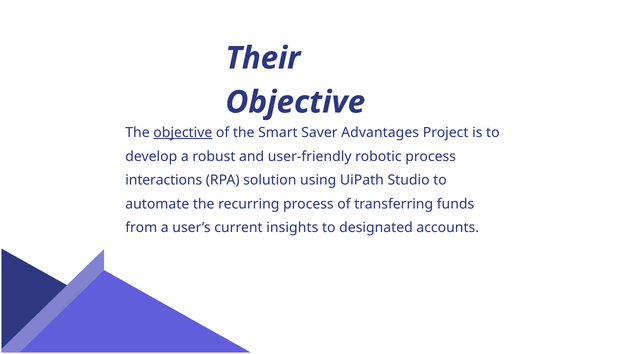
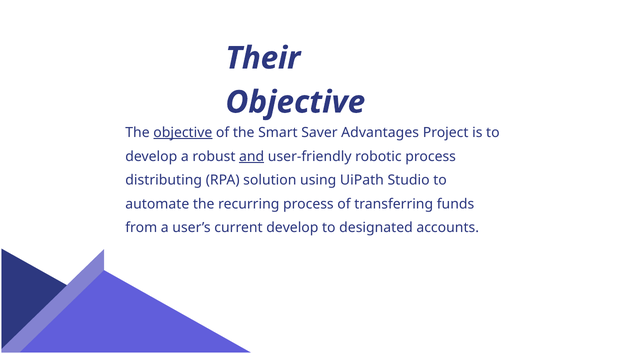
and underline: none -> present (252, 157)
interactions: interactions -> distributing (164, 180)
current insights: insights -> develop (292, 228)
